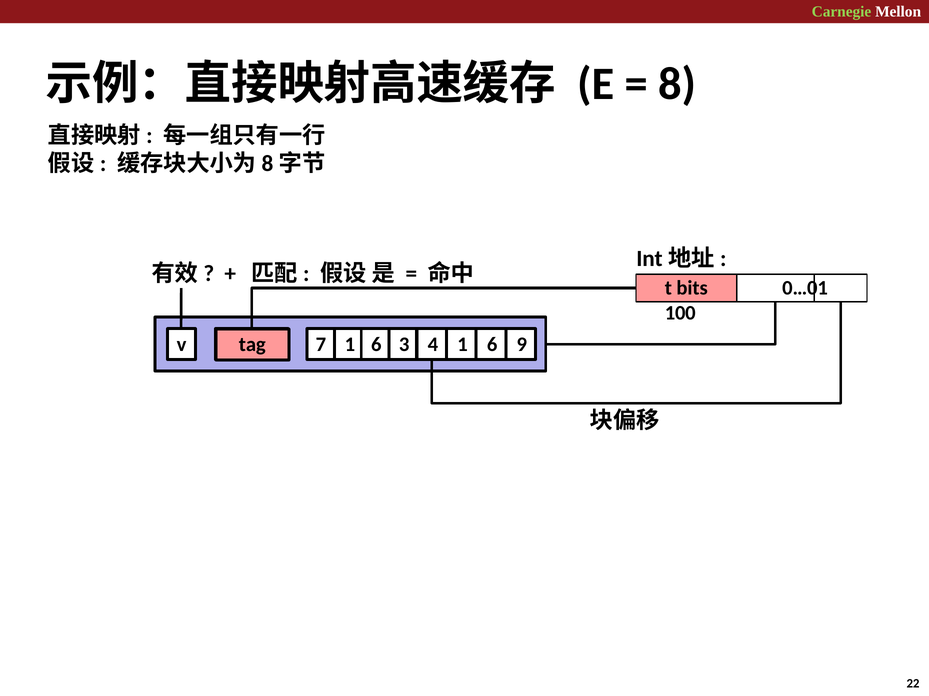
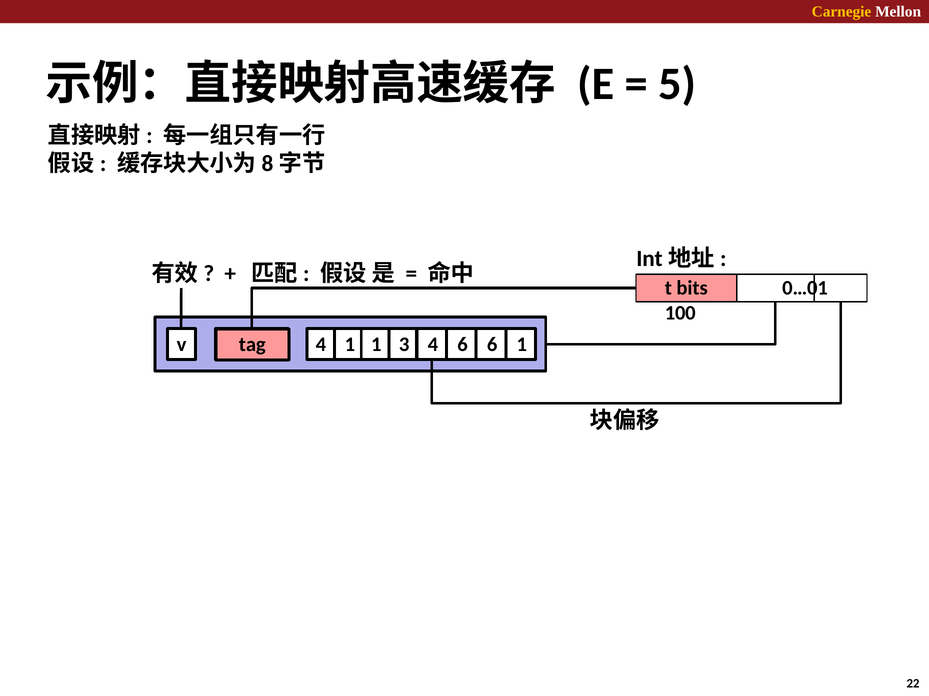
Carnegie colour: light green -> yellow (841, 12)
8: 8 -> 5 (677, 84)
v 7: 7 -> 4 (321, 345)
6: 6 -> 1 (376, 345)
4 1: 1 -> 6 (462, 345)
6 9: 9 -> 1 (522, 345)
